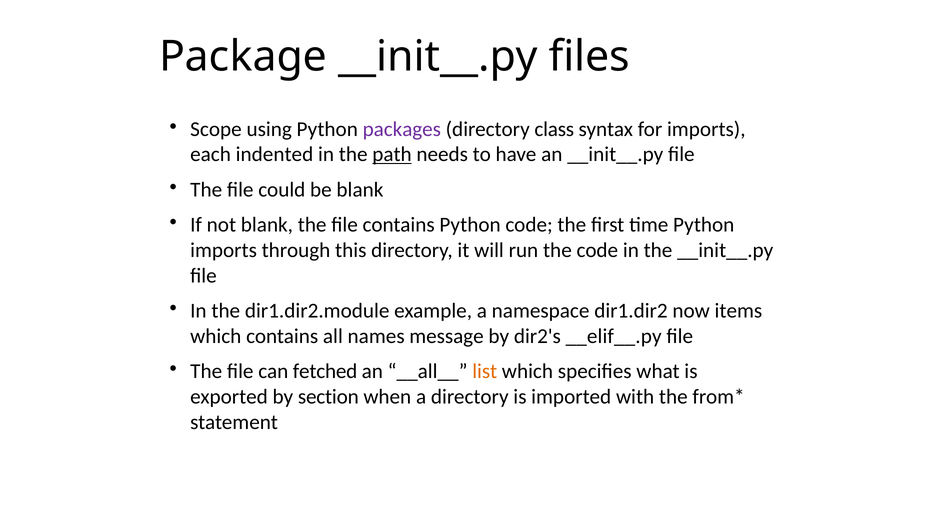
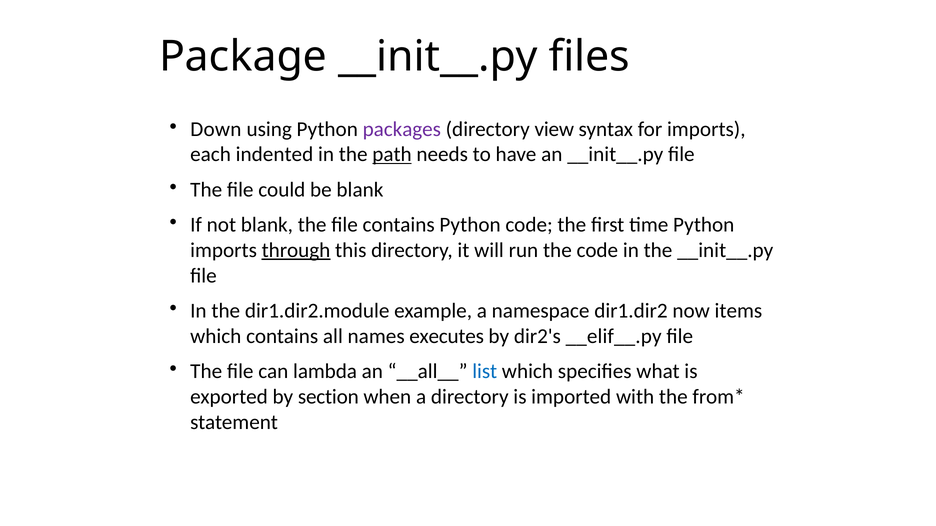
Scope: Scope -> Down (216, 129)
class: class -> view (554, 129)
through underline: none -> present (296, 250)
message: message -> executes (447, 336)
fetched: fetched -> lambda (325, 372)
list colour: orange -> blue (485, 372)
